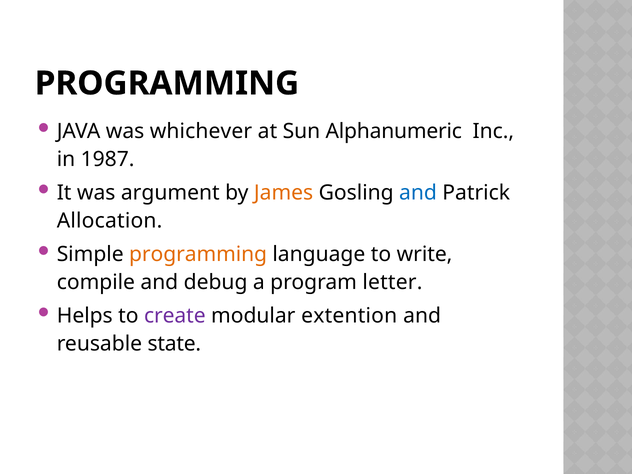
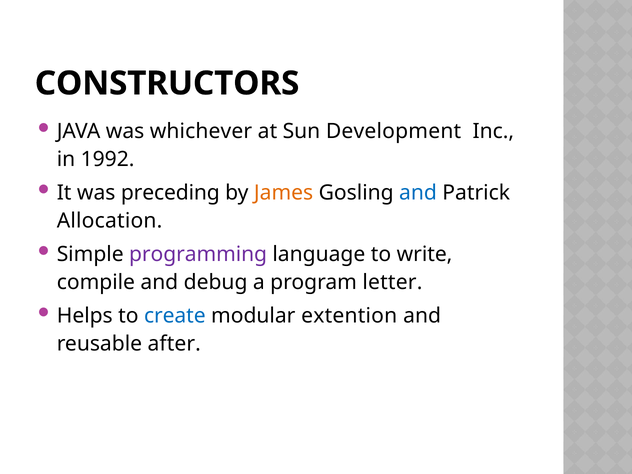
PROGRAMMING: PROGRAMMING -> CONSTRUCTORS (167, 83)
Alphanumeric: Alphanumeric -> Development (394, 131)
1987: 1987 -> 1992 (108, 159)
argument: argument -> preceding (170, 193)
programming colour: orange -> purple (198, 254)
create colour: purple -> blue (175, 316)
state: state -> after (174, 344)
